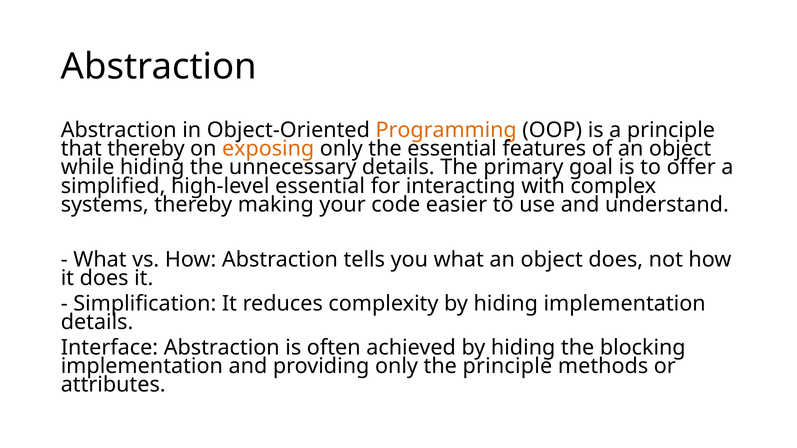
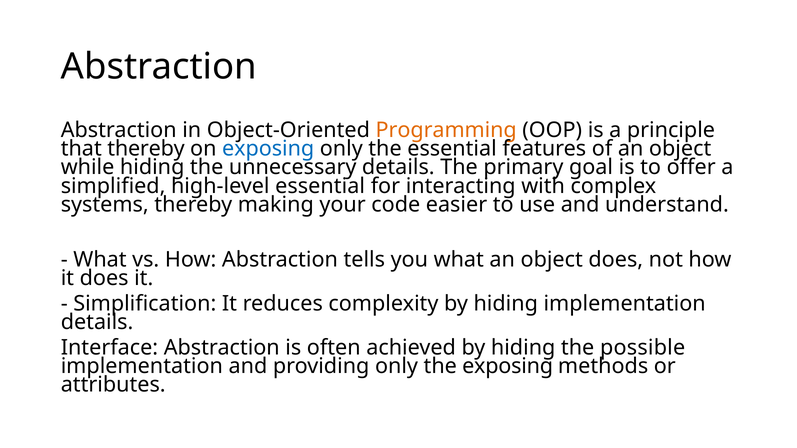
exposing colour: orange -> blue (268, 149)
blocking: blocking -> possible (643, 348)
the principle: principle -> exposing (508, 366)
